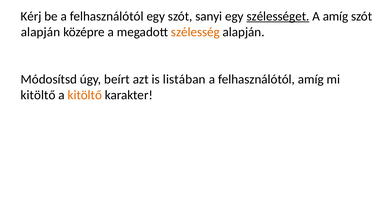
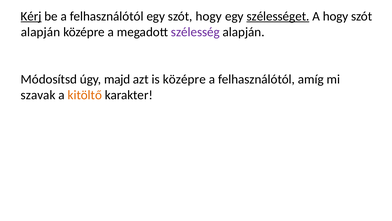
Kérj underline: none -> present (31, 16)
szót sanyi: sanyi -> hogy (209, 16)
A amíg: amíg -> hogy (336, 16)
szélesség colour: orange -> purple (195, 32)
beírt: beírt -> majd (117, 79)
is listában: listában -> középre (184, 79)
kitöltő: kitöltő -> szavak (38, 95)
